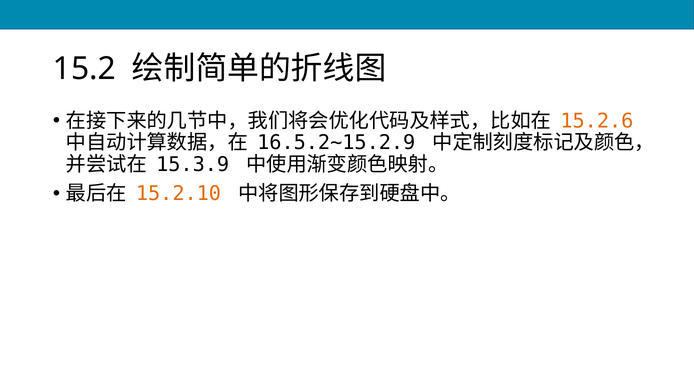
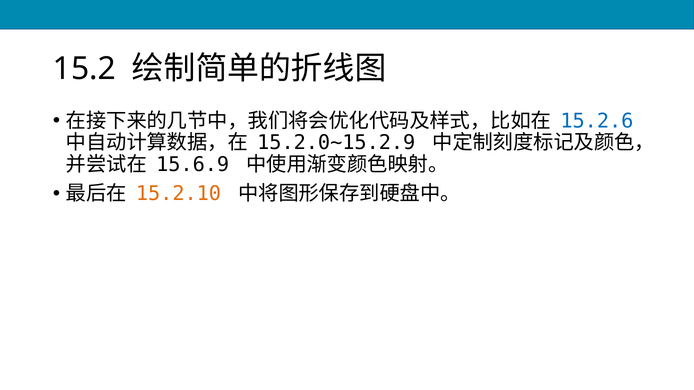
15.2.6 colour: orange -> blue (597, 121)
16.5.2~15.2.9: 16.5.2~15.2.9 -> 15.2.0~15.2.9 (336, 143)
15.3.9: 15.3.9 -> 15.6.9 (193, 165)
